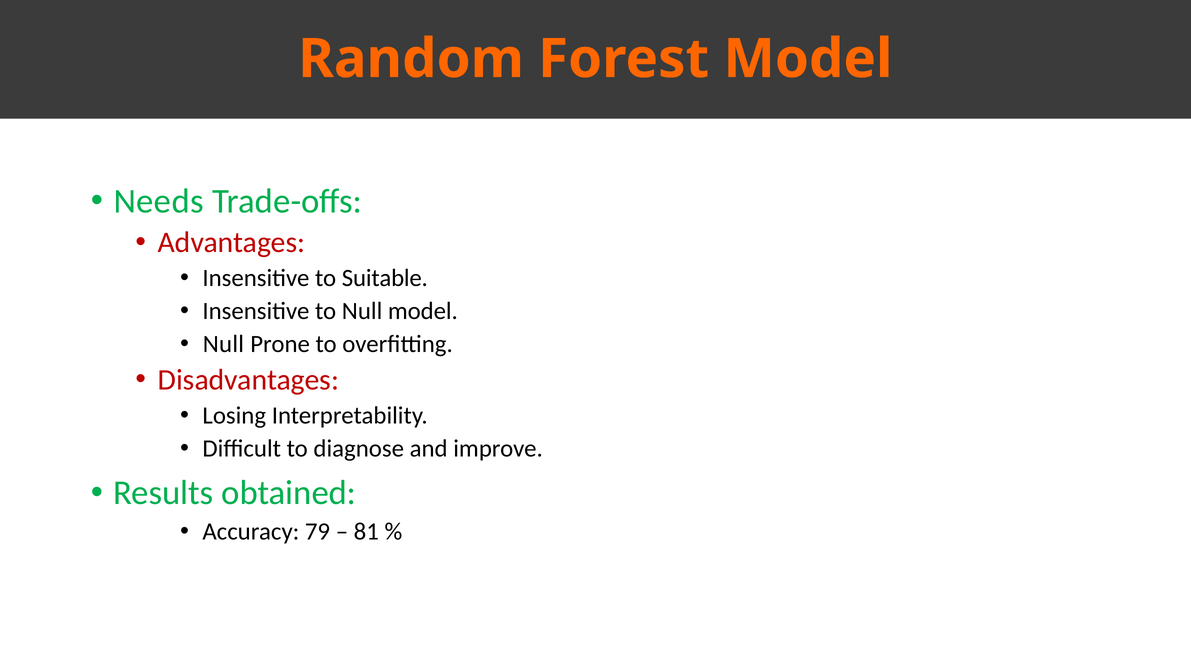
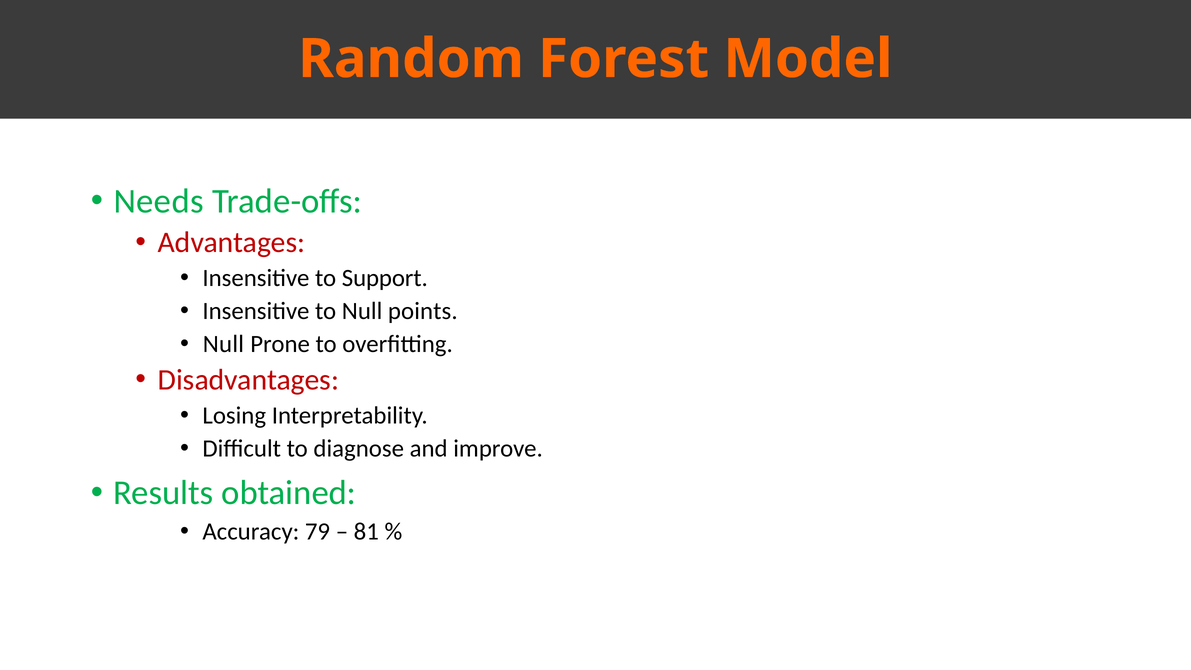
Suitable: Suitable -> Support (385, 278)
Null model: model -> points (423, 311)
